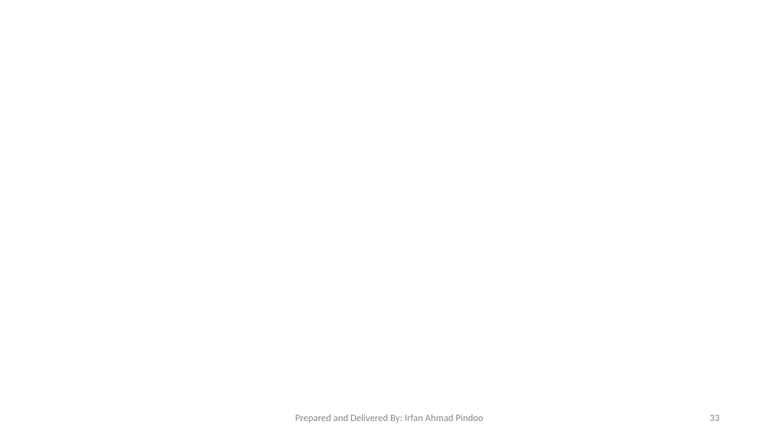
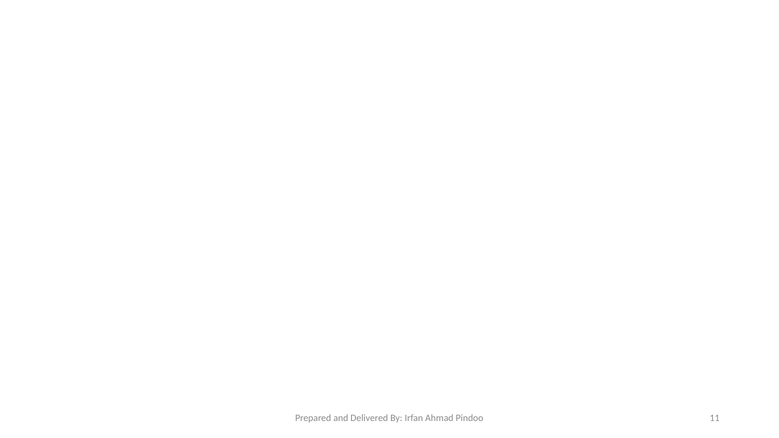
33: 33 -> 11 (715, 418)
